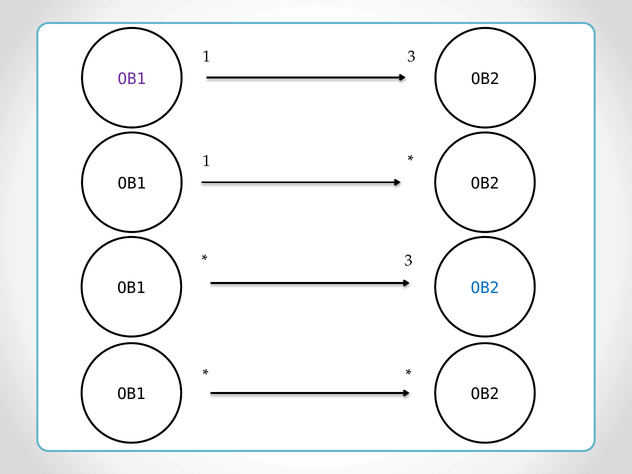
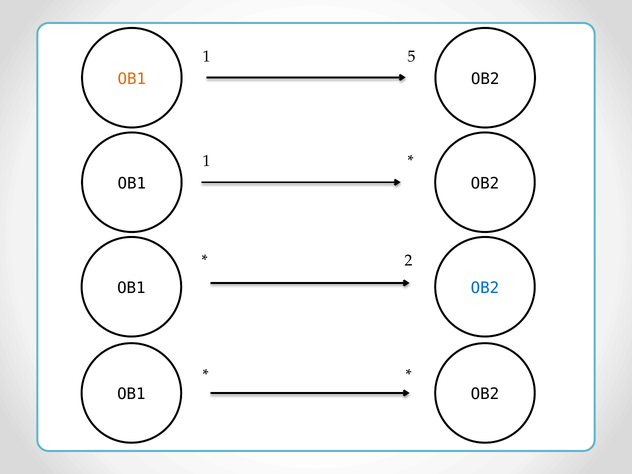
1 3: 3 -> 5 (412, 57)
OB1 colour: purple -> orange (132, 79)
3: 3 -> 2 (409, 261)
